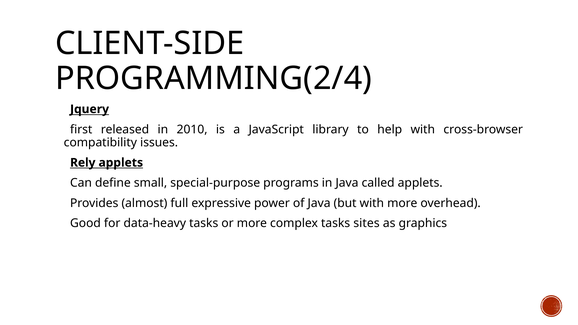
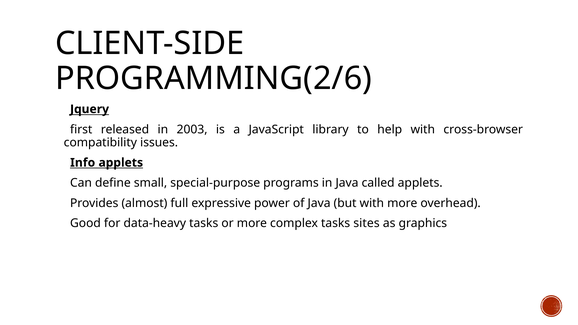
PROGRAMMING(2/4: PROGRAMMING(2/4 -> PROGRAMMING(2/6 (214, 78)
2010: 2010 -> 2003 (192, 129)
Rely: Rely -> Info (83, 163)
